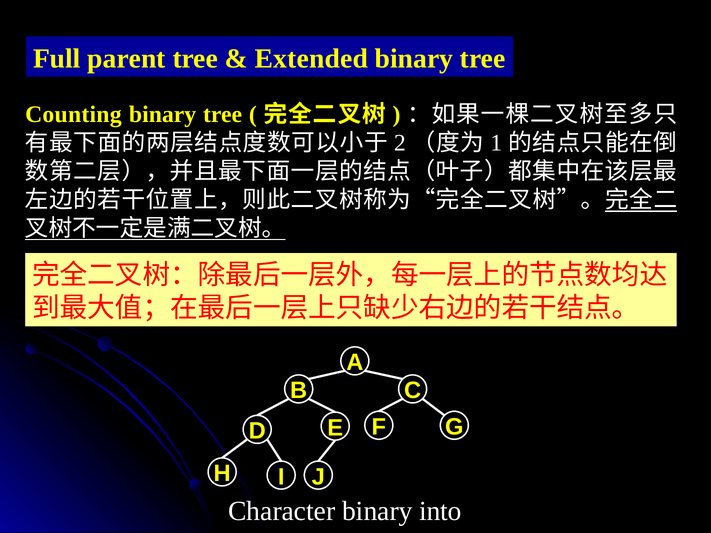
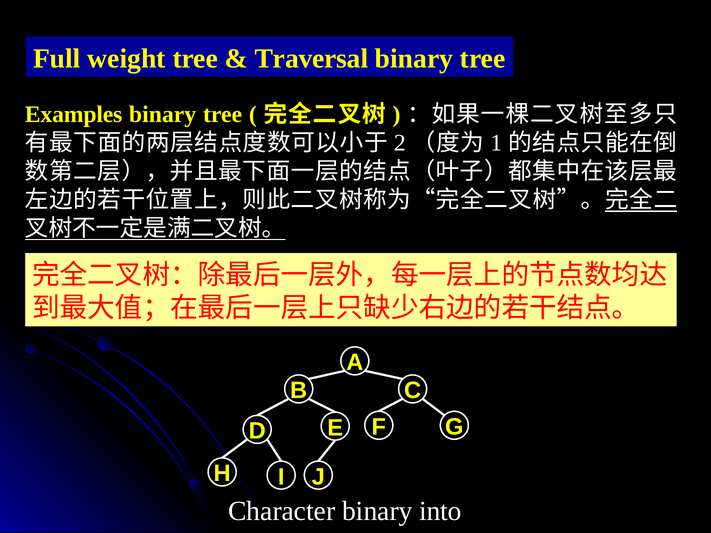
parent: parent -> weight (127, 59)
Extended: Extended -> Traversal (311, 59)
Counting: Counting -> Examples (74, 115)
